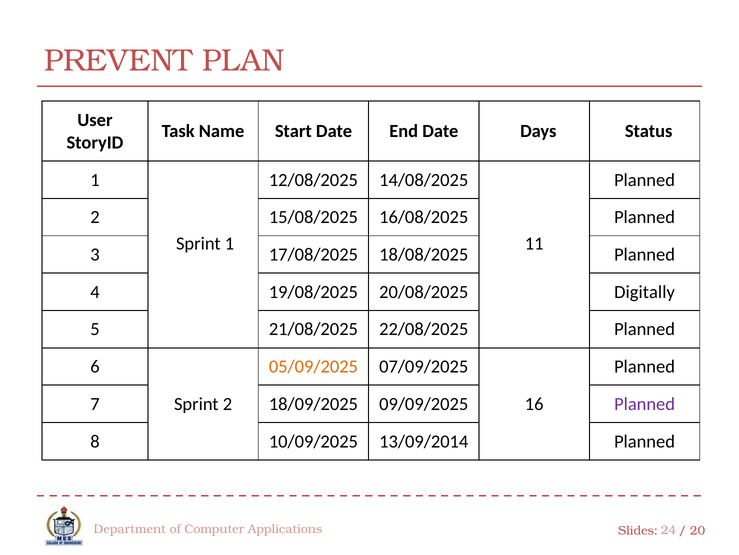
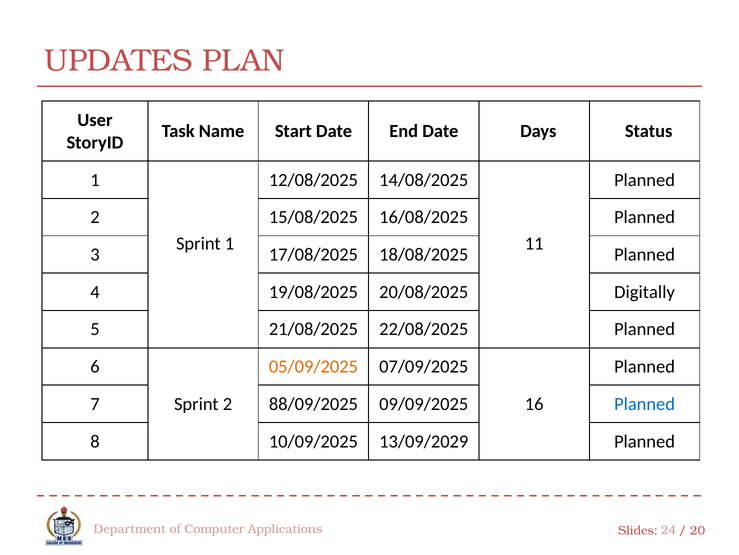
PREVENT: PREVENT -> UPDATES (118, 61)
18/09/2025: 18/09/2025 -> 88/09/2025 (313, 404)
Planned colour: purple -> blue (645, 404)
13/09/2014: 13/09/2014 -> 13/09/2029 (424, 441)
